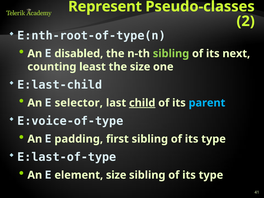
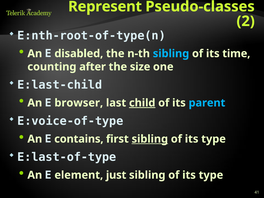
sibling colour: light green -> light blue (171, 54)
next: next -> time (236, 54)
least: least -> after (93, 67)
selector: selector -> browser (79, 103)
padding: padding -> contains (79, 139)
sibling underline: none -> present (150, 139)
element size: size -> just (116, 175)
